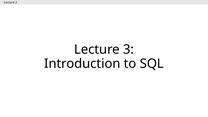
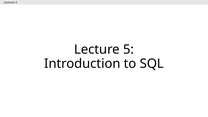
3: 3 -> 5 (128, 50)
